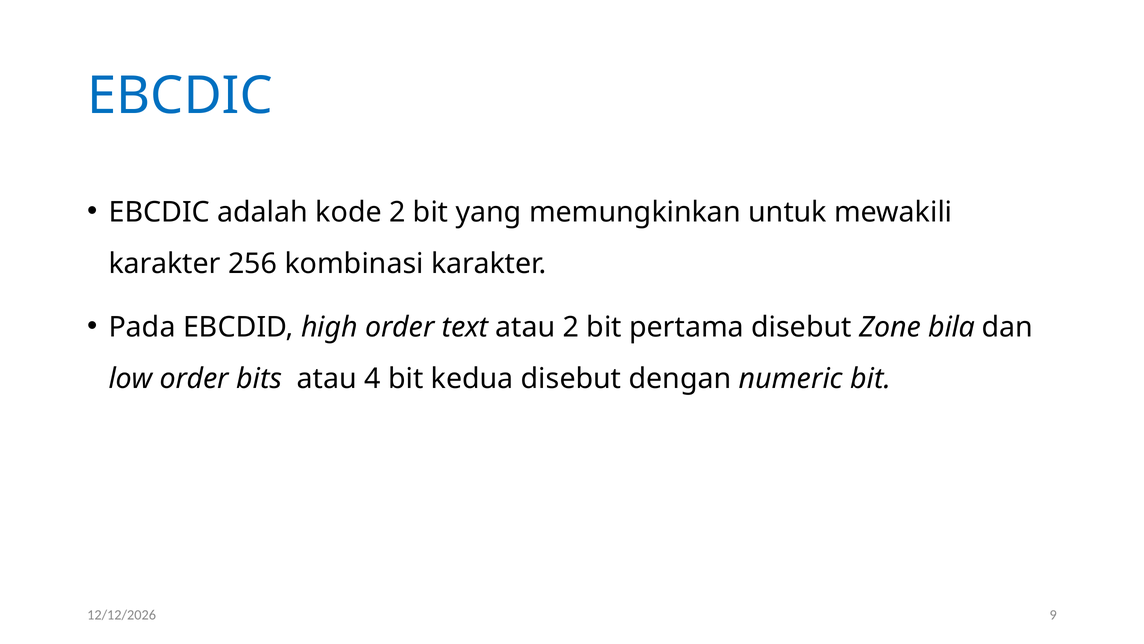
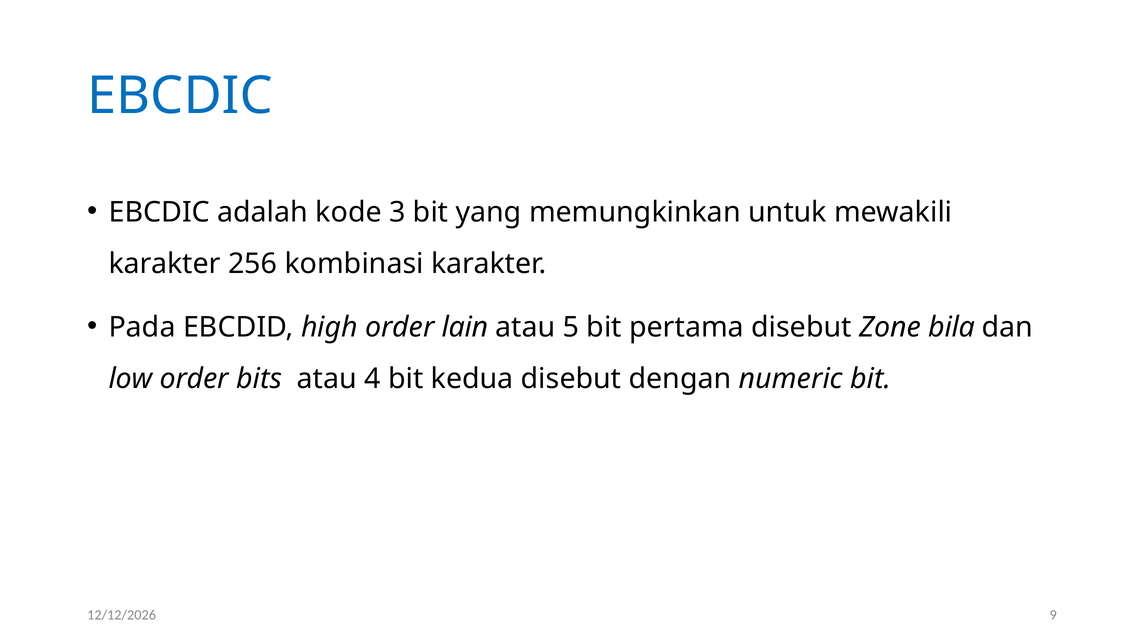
kode 2: 2 -> 3 (397, 212)
text: text -> lain (465, 327)
atau 2: 2 -> 5 (571, 327)
